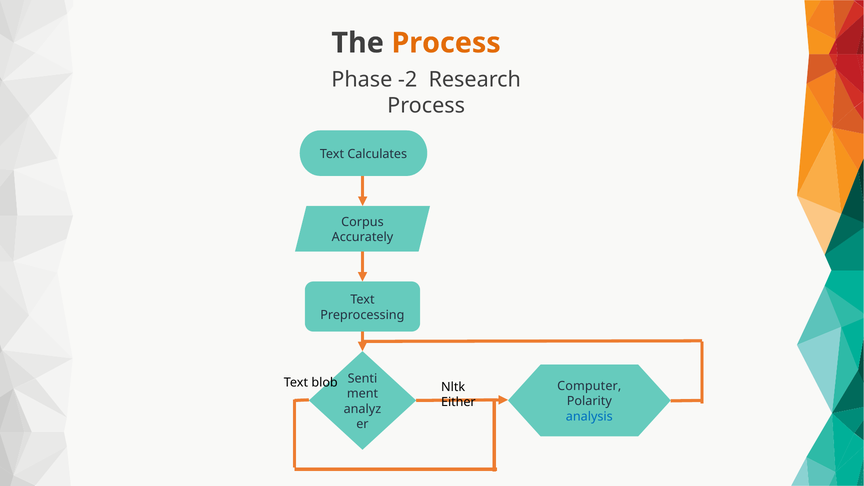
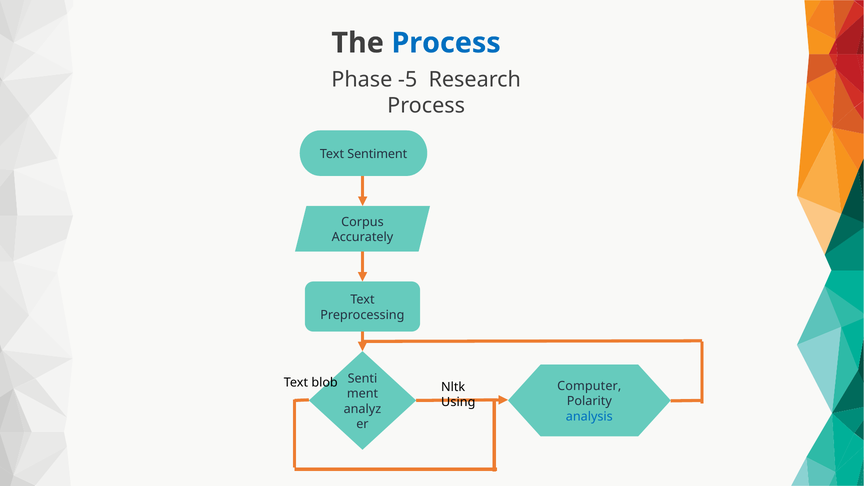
Process colour: orange -> blue (446, 43)
-2: -2 -> -5 (408, 80)
Calculates: Calculates -> Sentiment (377, 154)
Either: Either -> Using (458, 402)
